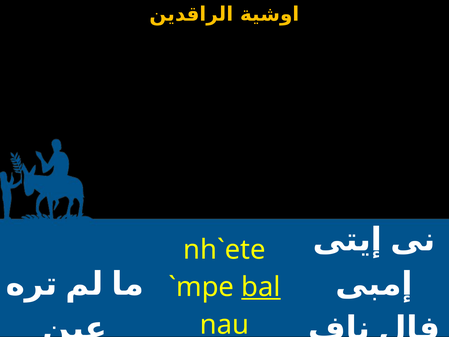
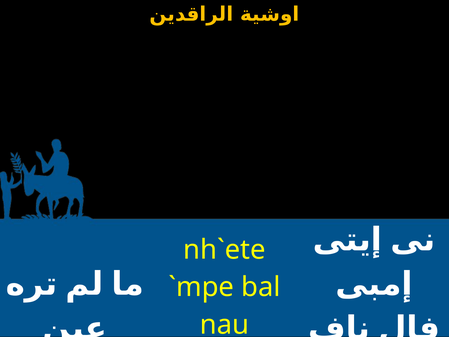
bal underline: present -> none (261, 287)
